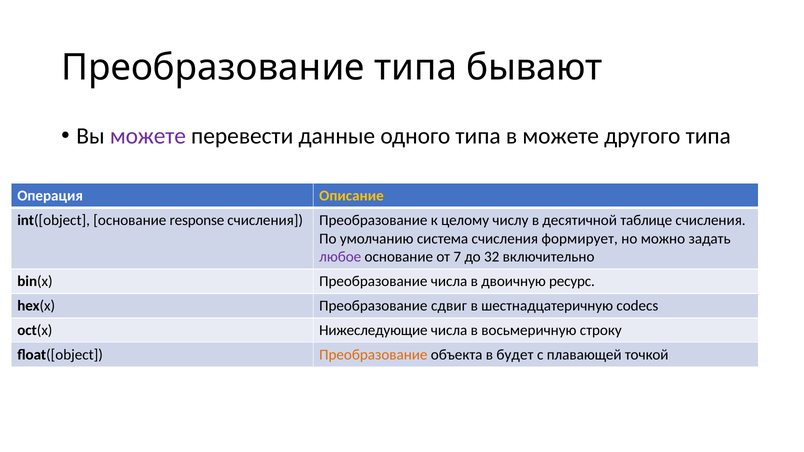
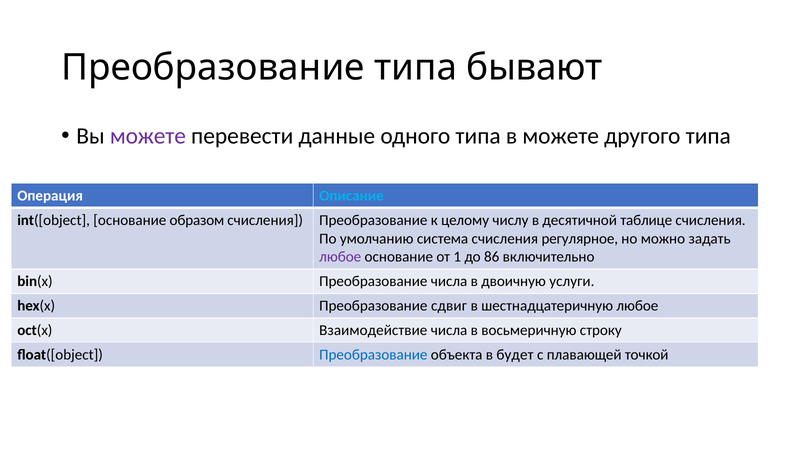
Описание colour: yellow -> light blue (351, 196)
response: response -> образом (197, 220)
формирует: формирует -> регулярное (580, 239)
7: 7 -> 1 (457, 257)
32: 32 -> 86 (492, 257)
ресурс: ресурс -> услуги (572, 282)
шестнадцатеричную codecs: codecs -> любое (637, 306)
Нижеследующие: Нижеследующие -> Взаимодействие (373, 330)
Преобразование colour: orange -> blue (373, 355)
